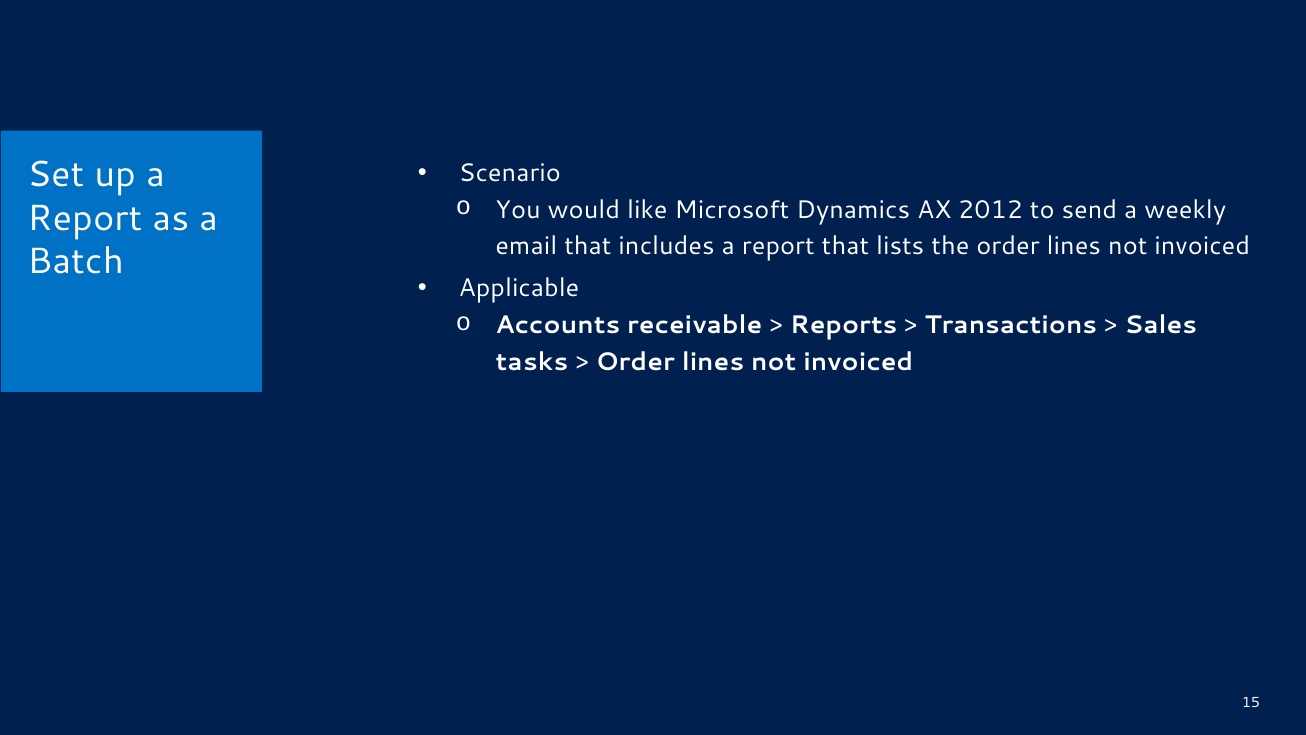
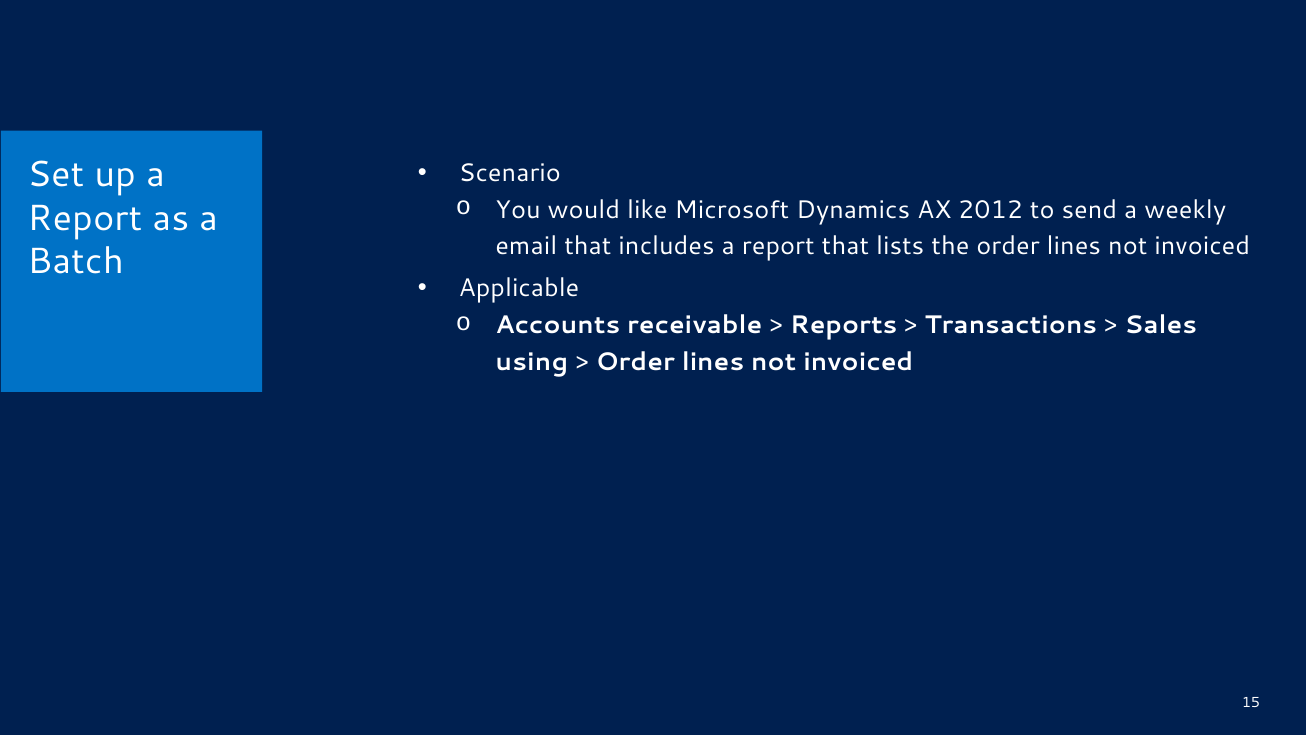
tasks: tasks -> using (532, 362)
